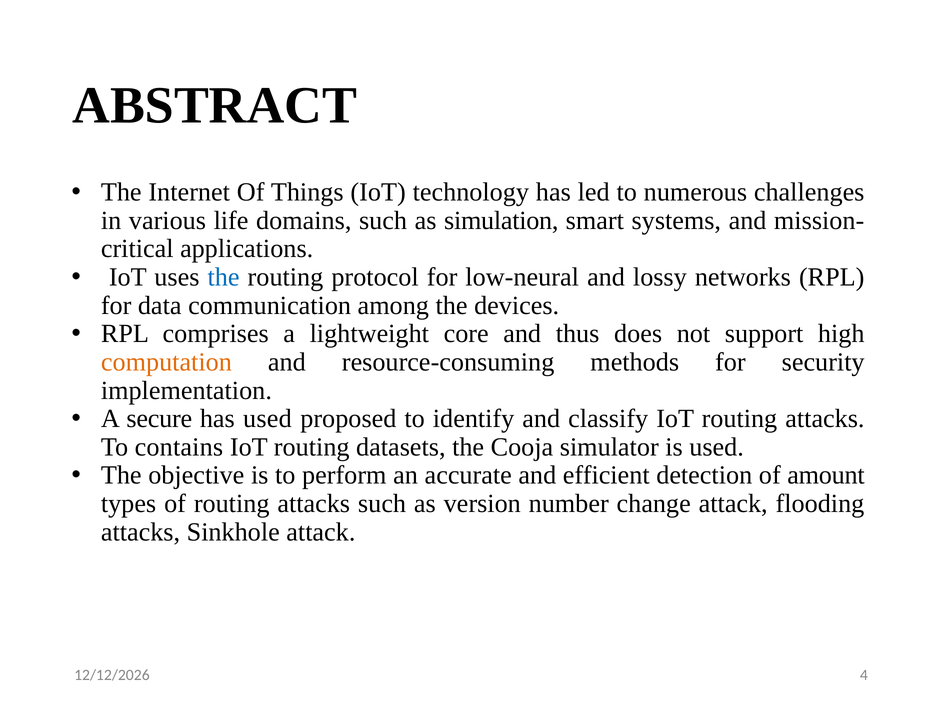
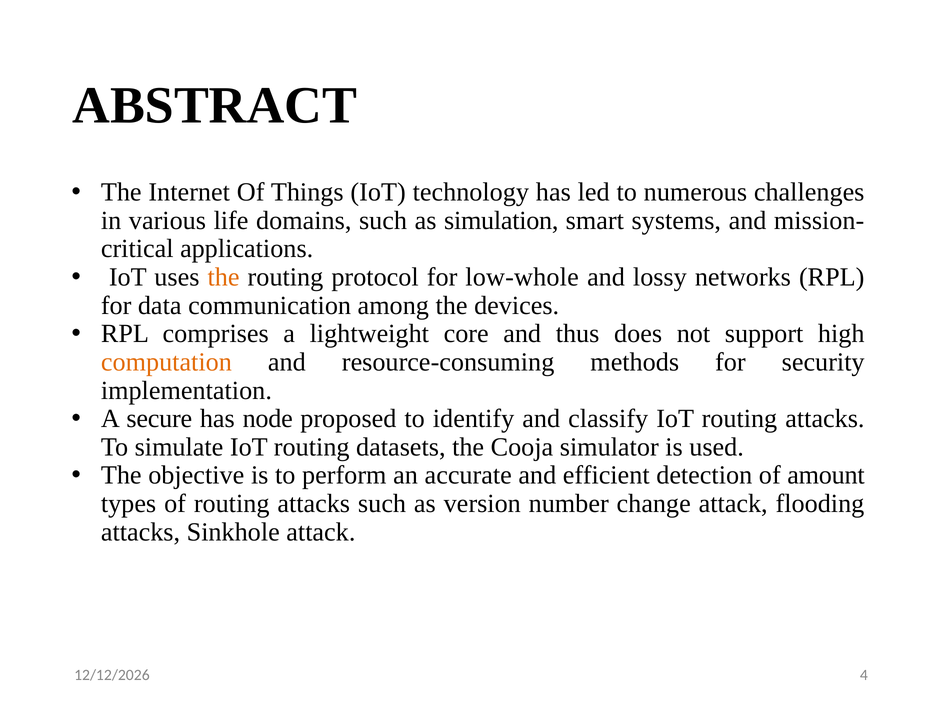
the colour: blue -> orange (224, 277)
low-neural: low-neural -> low-whole (522, 277)
has used: used -> node (268, 418)
contains: contains -> simulate (179, 447)
